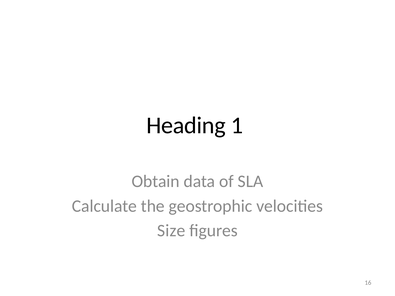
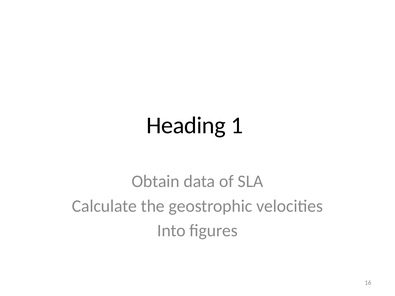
Size: Size -> Into (171, 231)
